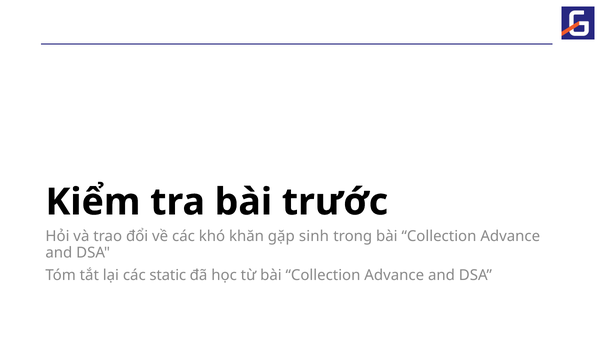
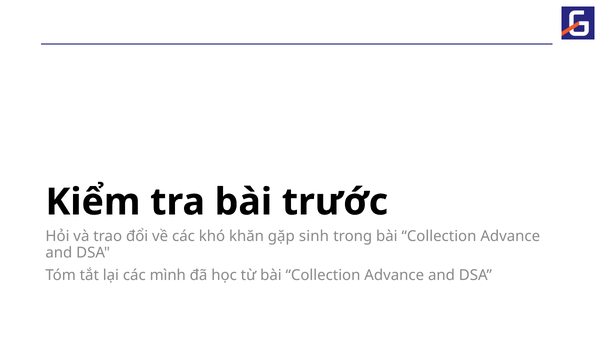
static: static -> mình (168, 275)
